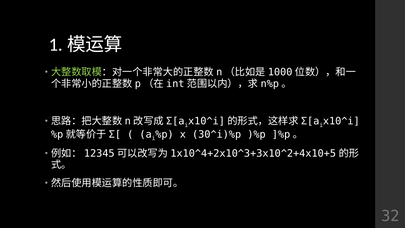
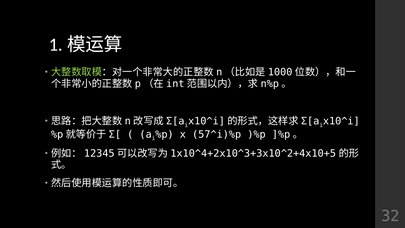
30^i)%p: 30^i)%p -> 57^i)%p (217, 134)
